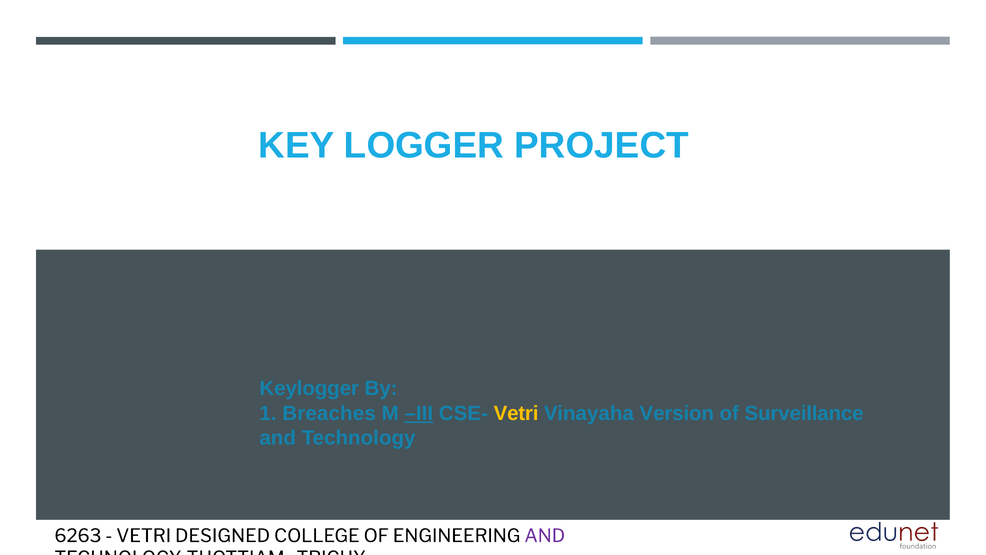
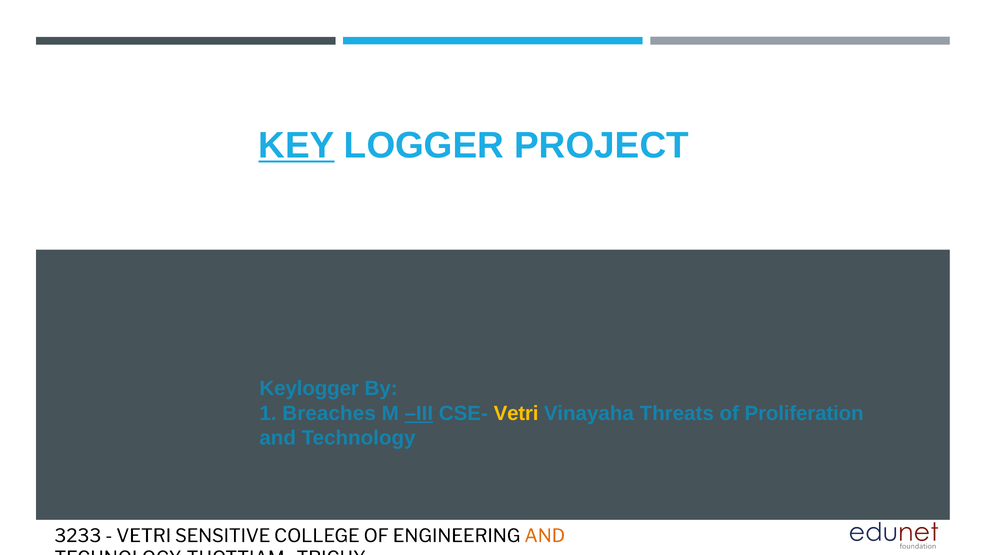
KEY underline: none -> present (296, 145)
Version: Version -> Threats (677, 413)
Surveillance: Surveillance -> Proliferation (804, 413)
6263: 6263 -> 3233 (78, 536)
DESIGNED: DESIGNED -> SENSITIVE (223, 536)
AND colour: purple -> orange (545, 536)
